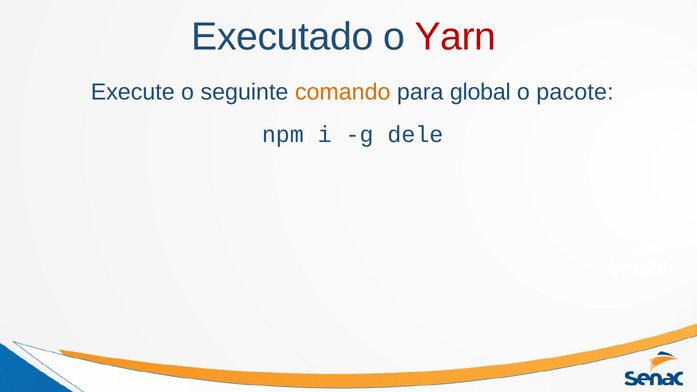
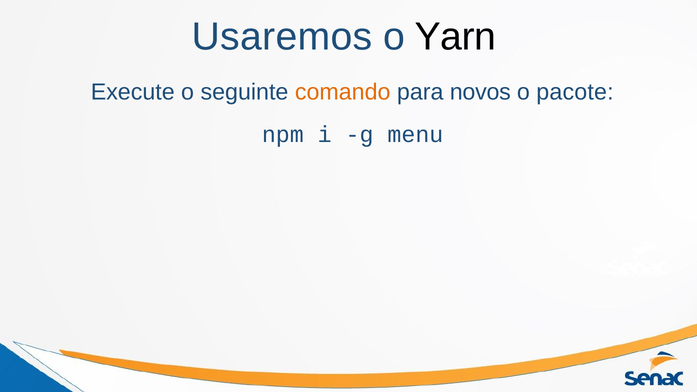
Executado: Executado -> Usaremos (282, 37)
Yarn colour: red -> black (455, 37)
global: global -> novos (480, 92)
dele: dele -> menu (415, 134)
